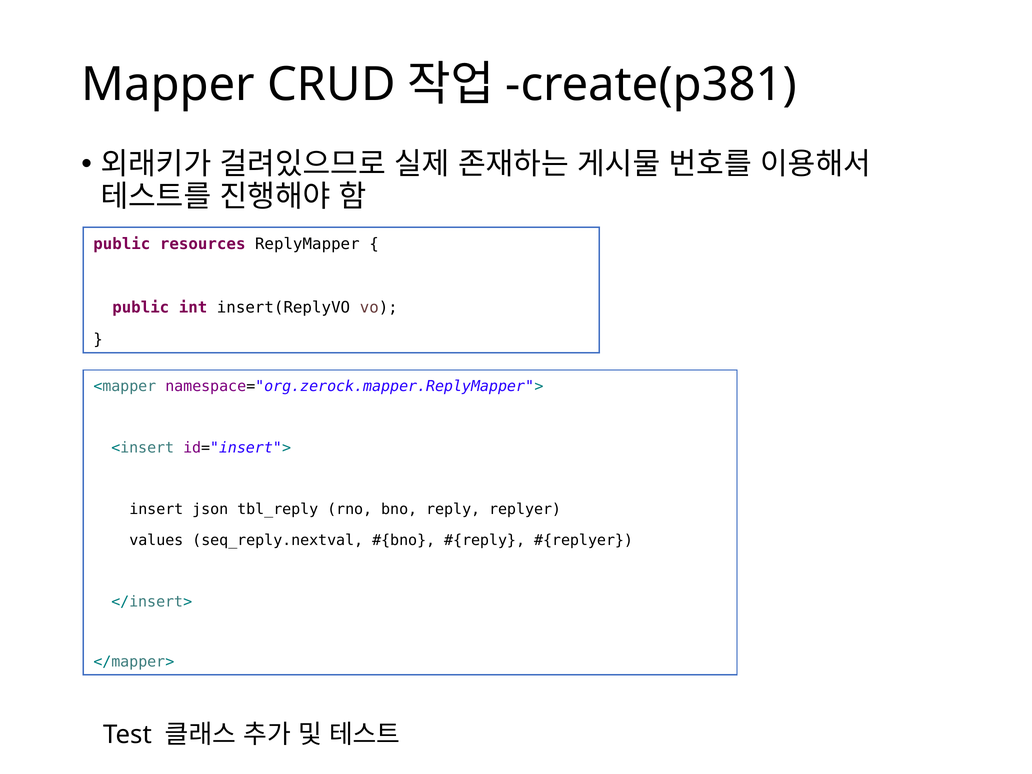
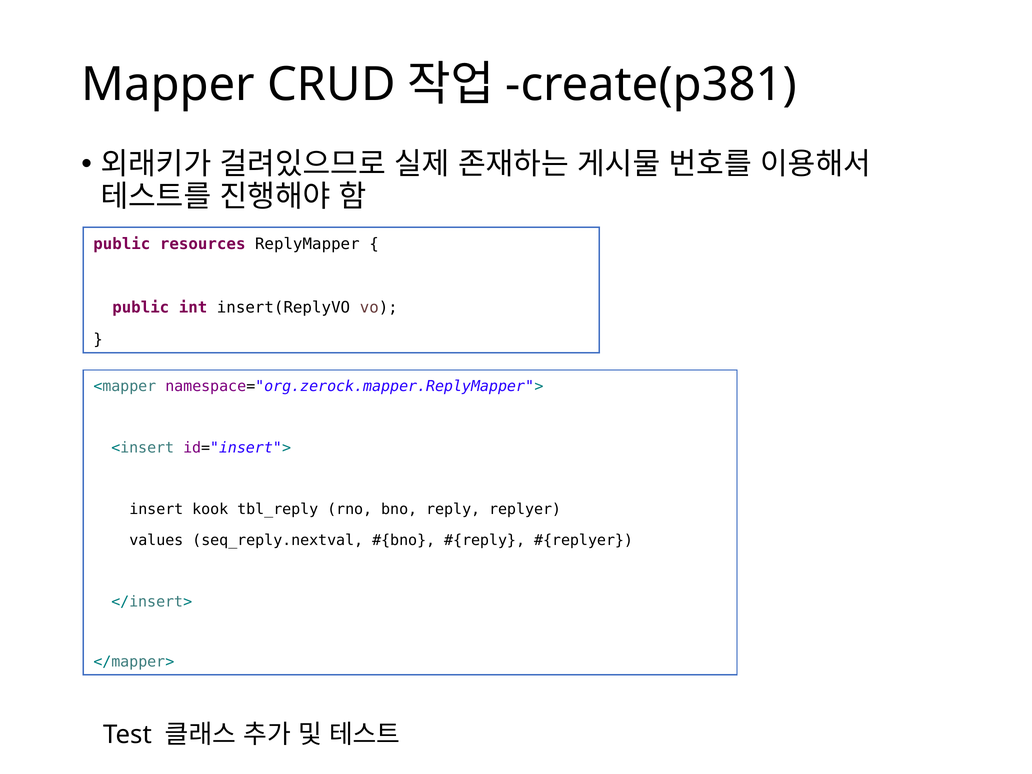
json: json -> kook (210, 509)
